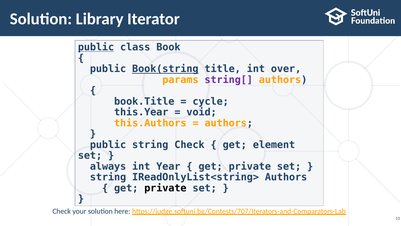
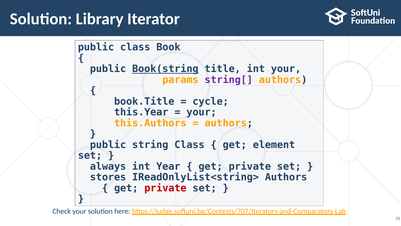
public underline: present -> none (96, 47)
int over: over -> your (286, 69)
void: void -> your (202, 112)
string Check: Check -> Class (190, 145)
string: string -> stores (108, 177)
private colour: black -> red (165, 188)
